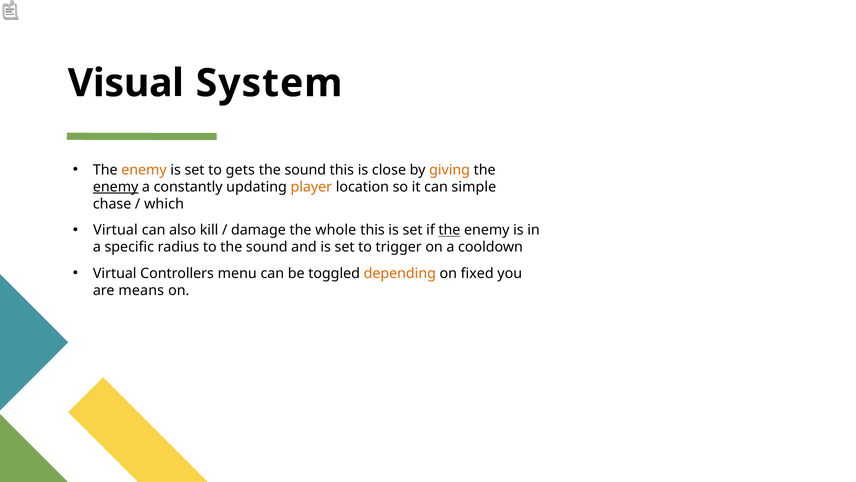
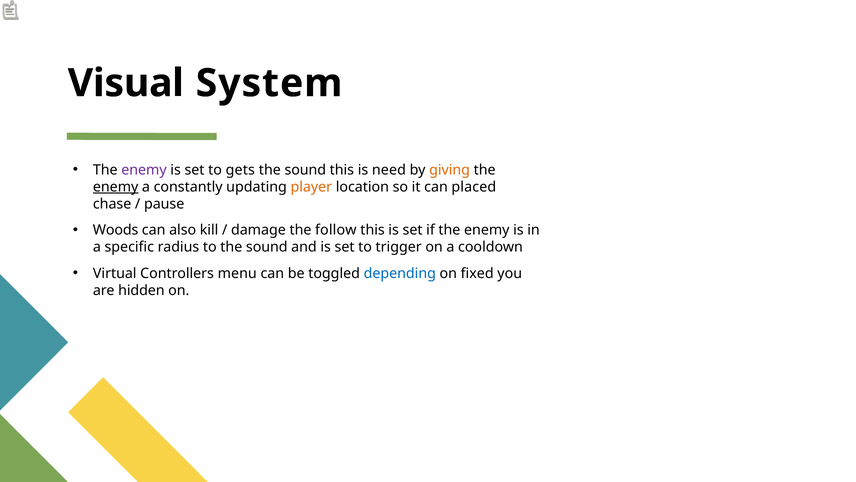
enemy colour: orange -> purple (144, 170)
close: close -> need (389, 170)
simple: simple -> placed (474, 187)
which: which -> pause (164, 204)
Virtual: Virtual -> Woods (116, 230)
whole: whole -> follow (336, 230)
the underline: present -> none (449, 230)
depending colour: orange -> blue (400, 273)
means: means -> hidden (141, 290)
